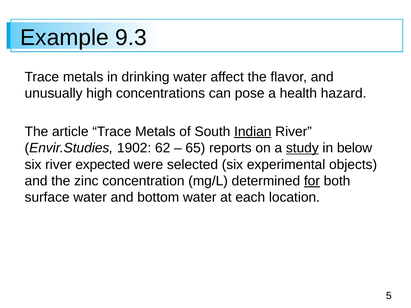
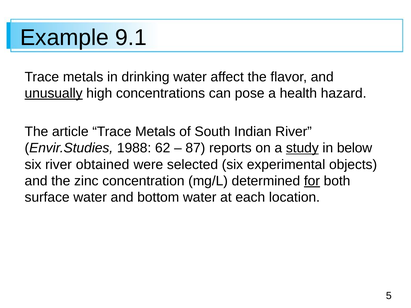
9.3: 9.3 -> 9.1 (131, 38)
unusually underline: none -> present (54, 93)
Indian underline: present -> none (253, 132)
1902: 1902 -> 1988 (134, 148)
65: 65 -> 87 (195, 148)
expected: expected -> obtained (103, 165)
